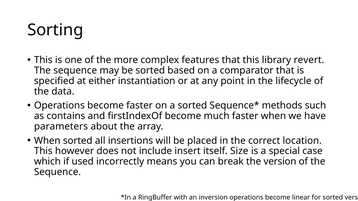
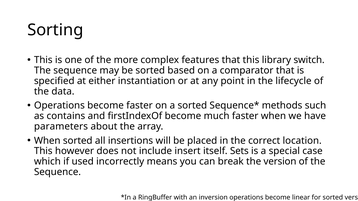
revert: revert -> switch (309, 60)
Size: Size -> Sets (239, 151)
